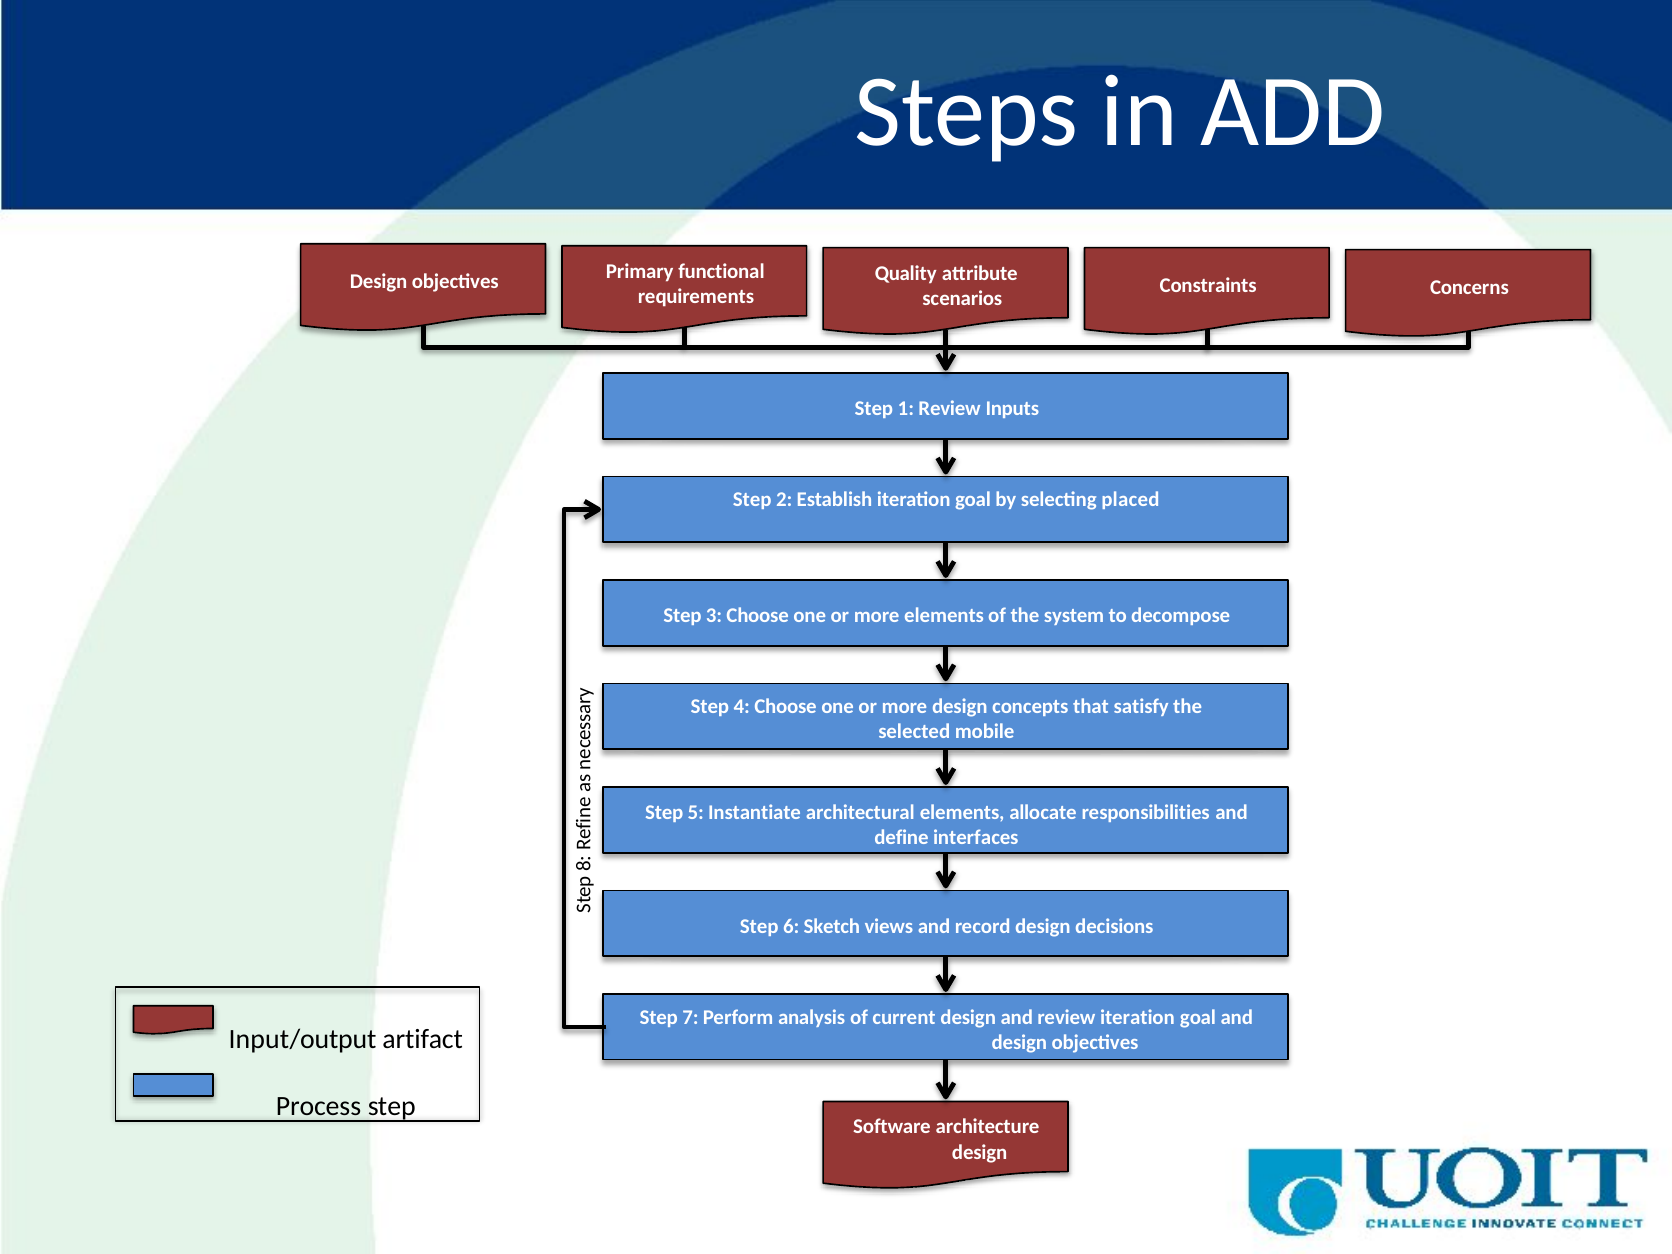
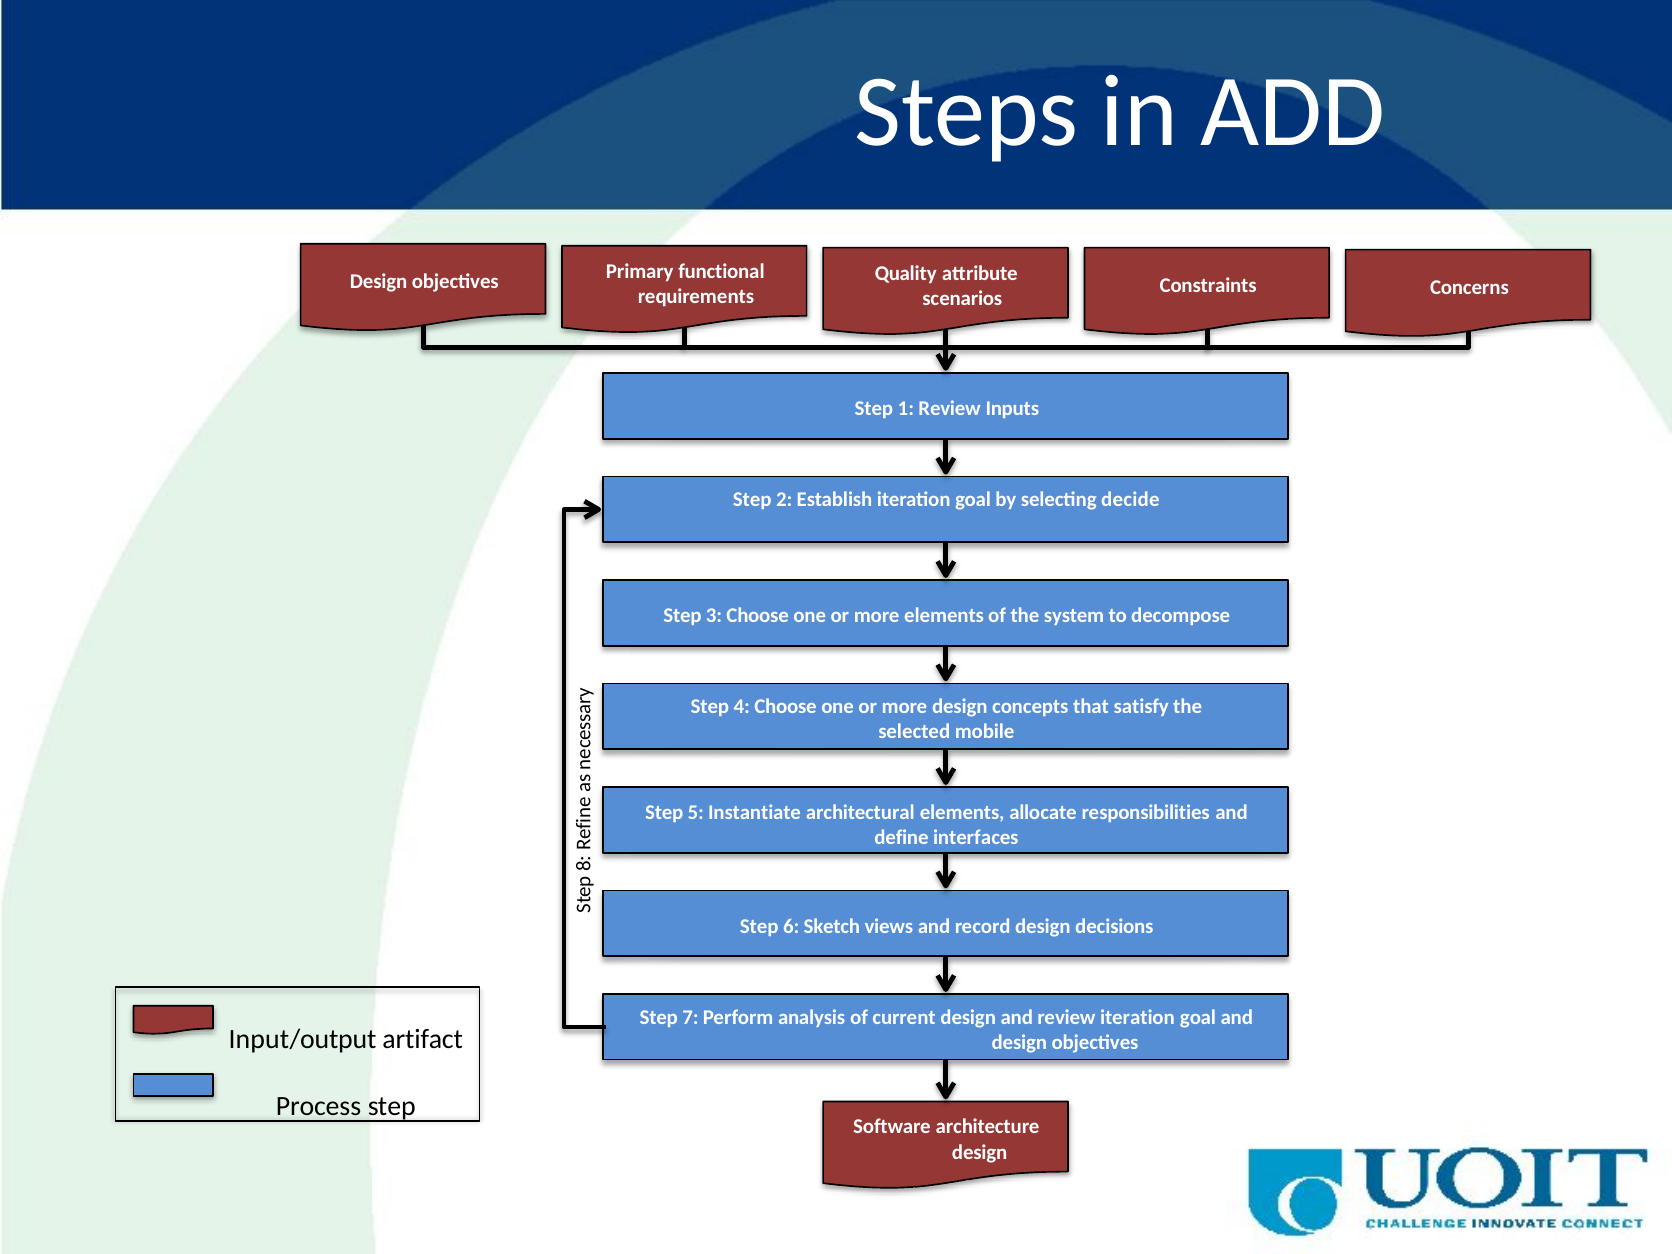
placed: placed -> decide (1130, 500)
